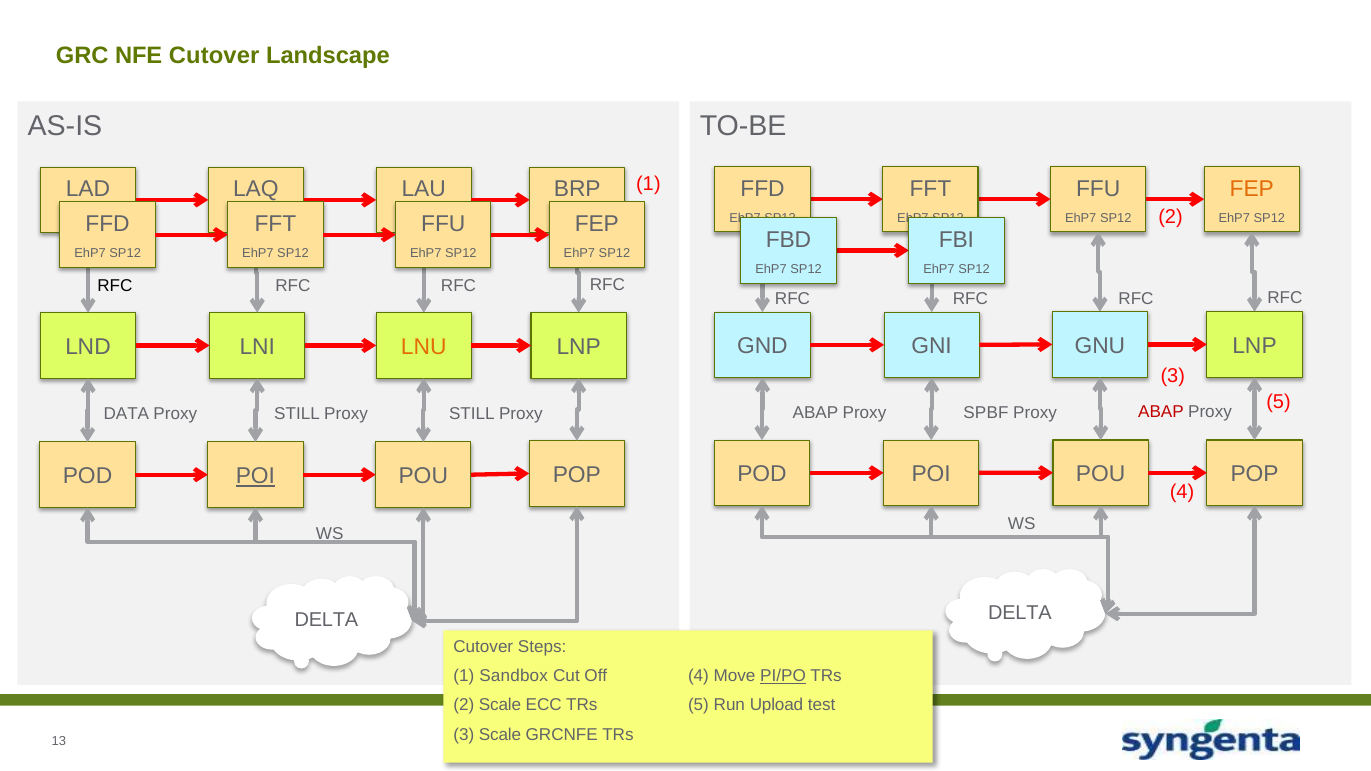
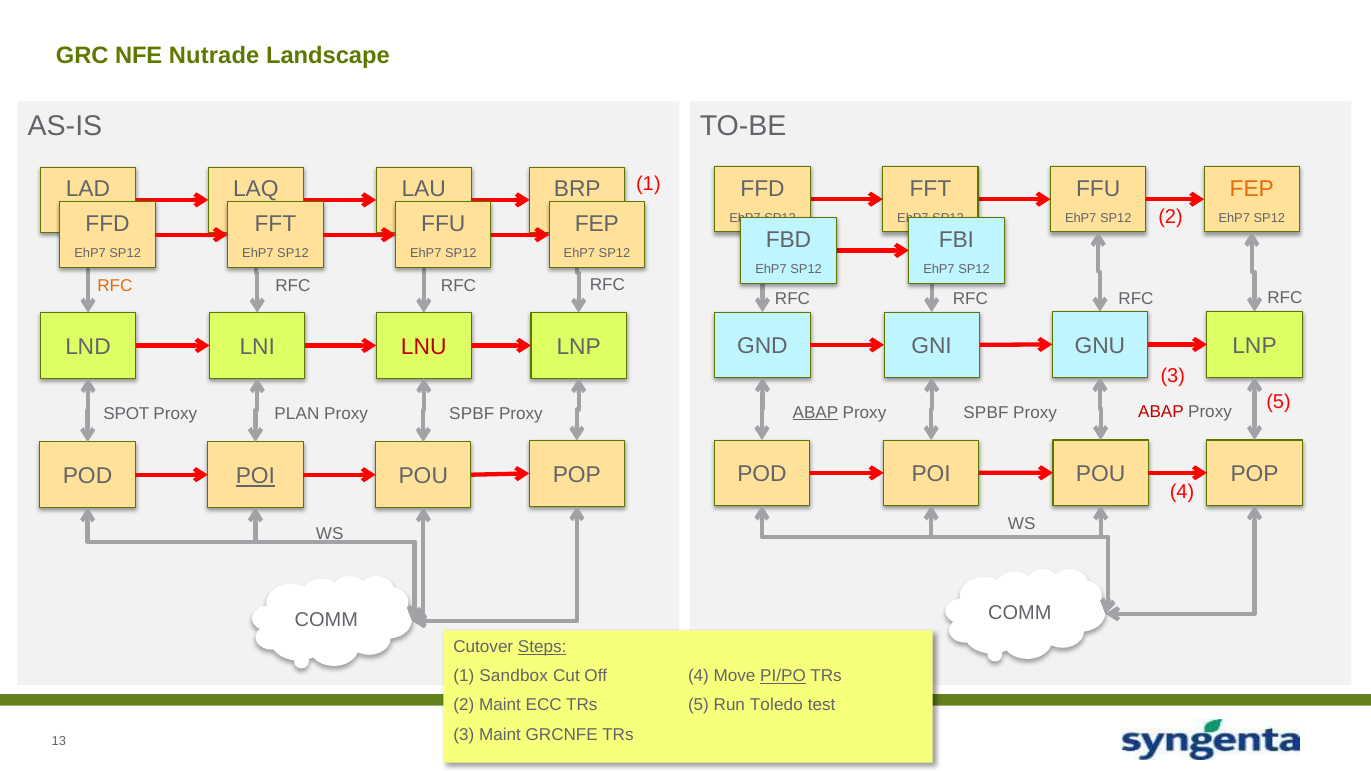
NFE Cutover: Cutover -> Nutrade (214, 56)
RFC colour: black -> orange (115, 286)
LNU colour: orange -> red (424, 347)
ABAP underline: none -> present (815, 413)
DATA: DATA -> SPOT (126, 414)
STILL: STILL -> PLAN (297, 414)
STILL: STILL -> SPBF (472, 414)
DELTA: DELTA -> COMM (1020, 613)
DELTA: DELTA -> COMM (326, 620)
Steps underline: none -> present (542, 647)
2 Scale: Scale -> Maint (500, 705)
Upload: Upload -> Toledo (776, 705)
3 Scale: Scale -> Maint (500, 735)
